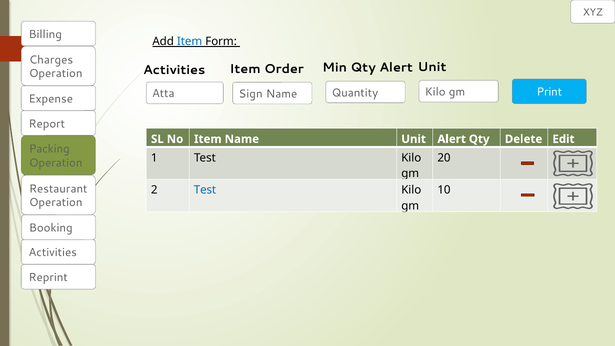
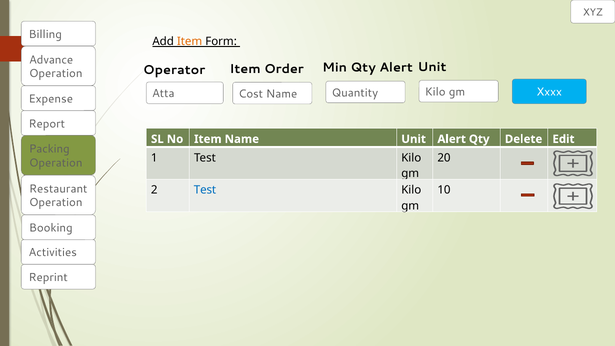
Item colour: blue -> orange (190, 41)
Charges: Charges -> Advance (51, 60)
Activities: Activities -> Operator (174, 70)
Print: Print -> Xxxx (549, 92)
Sign: Sign -> Cost (251, 94)
